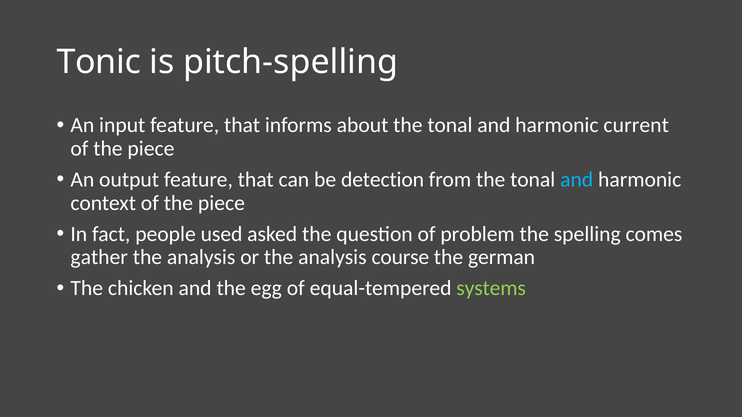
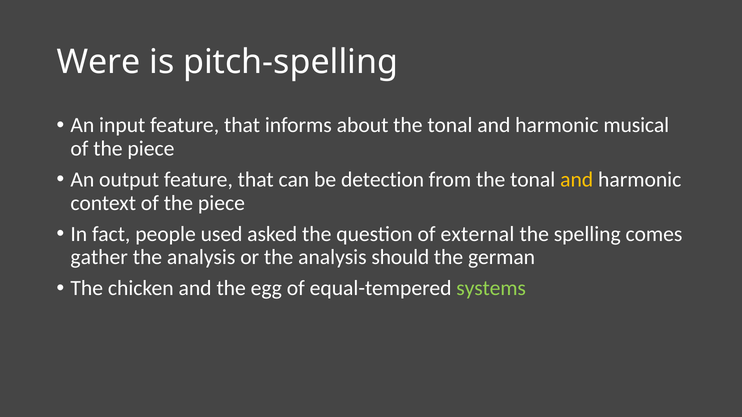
Tonic: Tonic -> Were (99, 62)
current: current -> musical (636, 125)
and colour: light blue -> yellow (577, 180)
problem: problem -> external (477, 234)
course: course -> should (400, 258)
